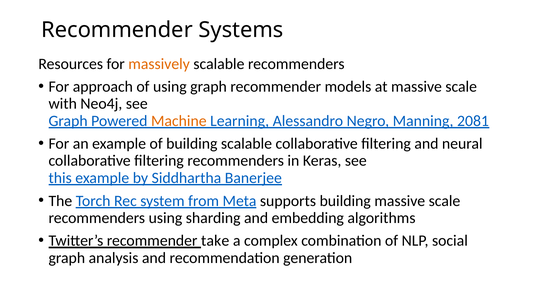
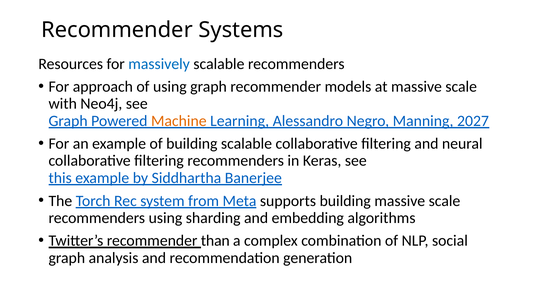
massively colour: orange -> blue (159, 64)
2081: 2081 -> 2027 (473, 121)
take: take -> than (215, 241)
